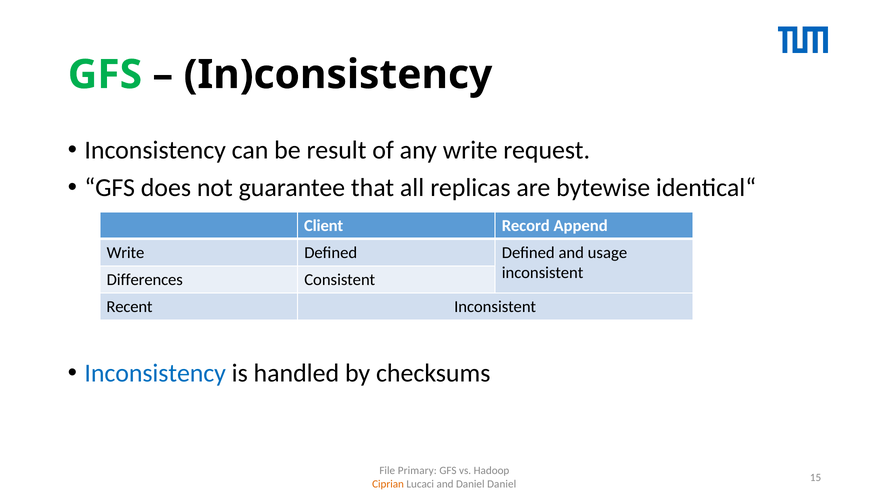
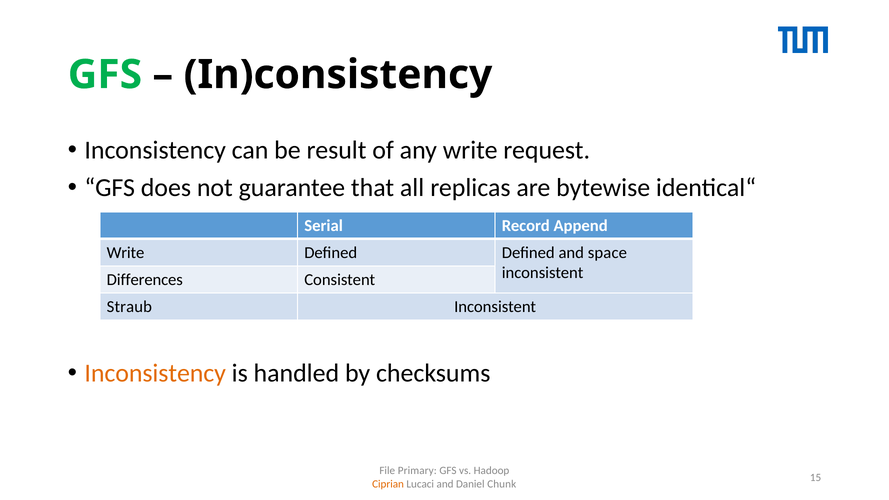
Client: Client -> Serial (324, 226)
usage: usage -> space (607, 253)
Recent: Recent -> Straub (129, 307)
Inconsistency colour: blue -> orange (155, 373)
Daniel Daniel: Daniel -> Chunk (502, 484)
